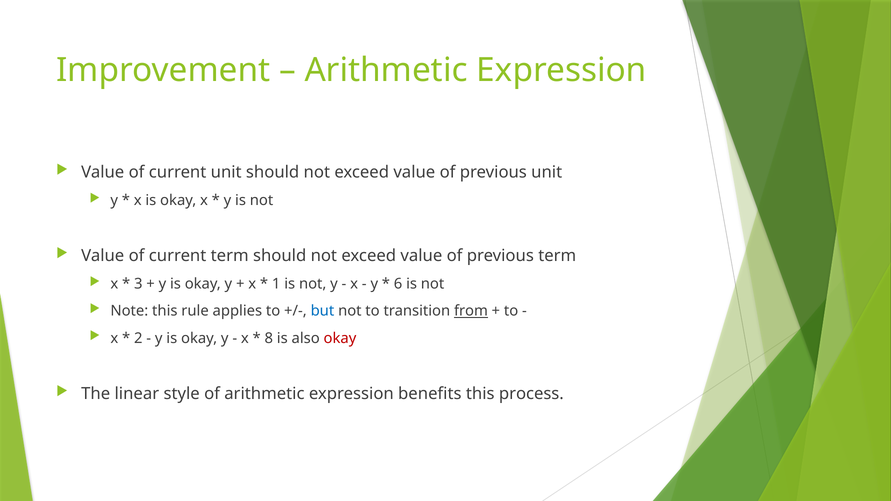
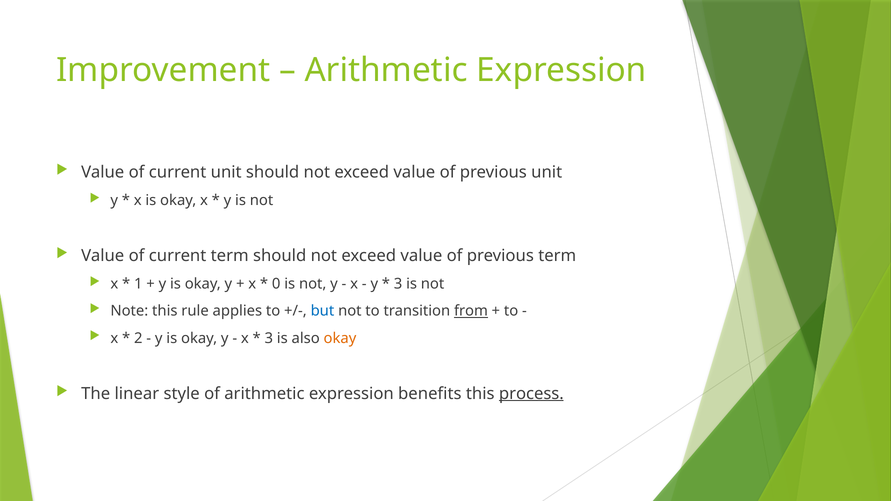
3: 3 -> 1 (138, 284)
1: 1 -> 0 (276, 284)
6: 6 -> 3 (398, 284)
8: 8 -> 3 (269, 338)
okay colour: red -> orange (340, 338)
process underline: none -> present (531, 394)
